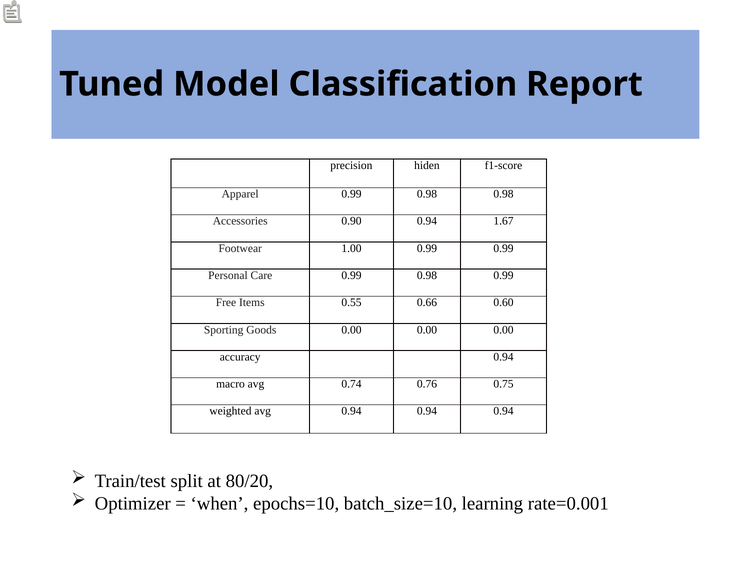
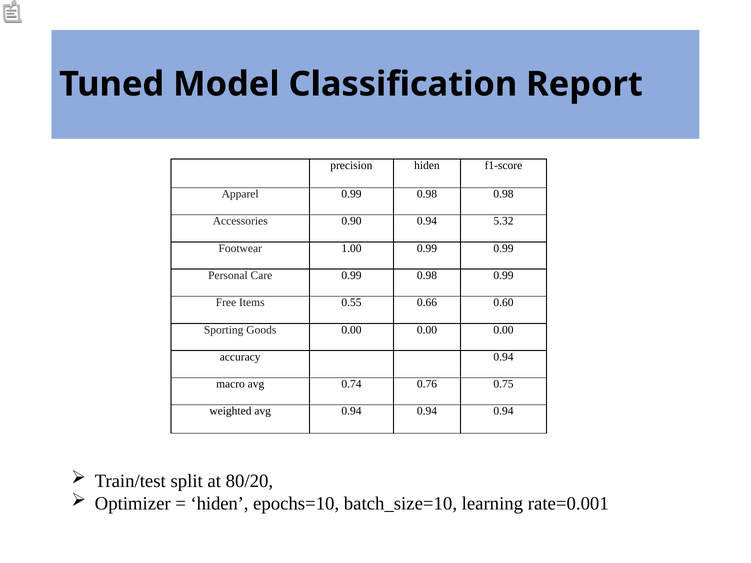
1.67: 1.67 -> 5.32 (504, 221)
when: when -> hiden (220, 504)
